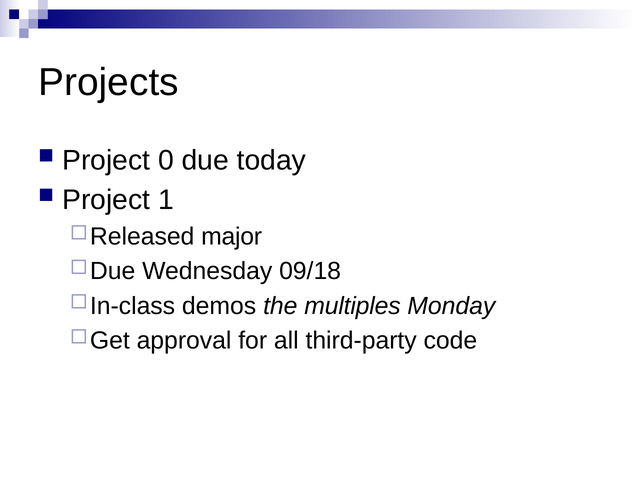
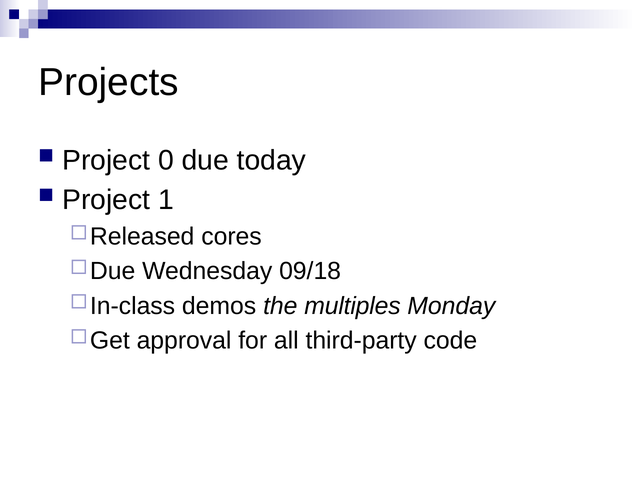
major: major -> cores (232, 236)
